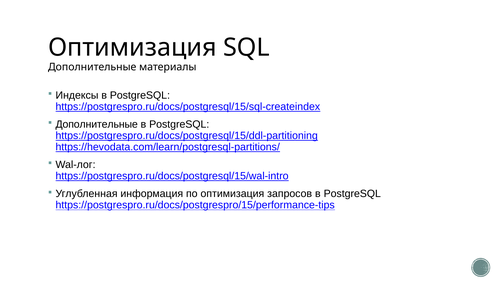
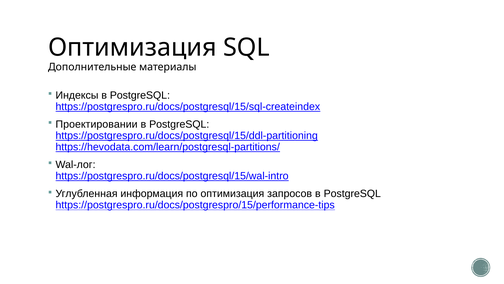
Дополнительные: Дополнительные -> Проектировании (97, 124)
